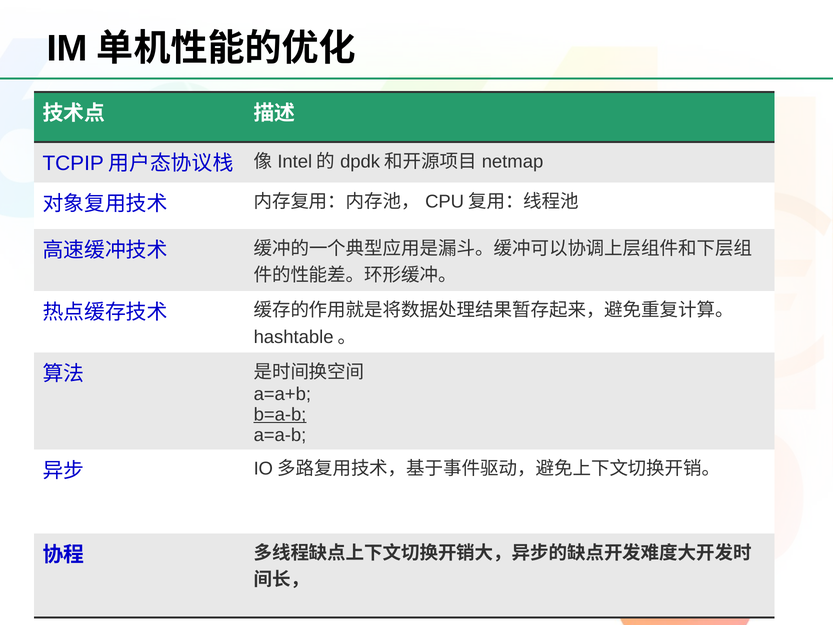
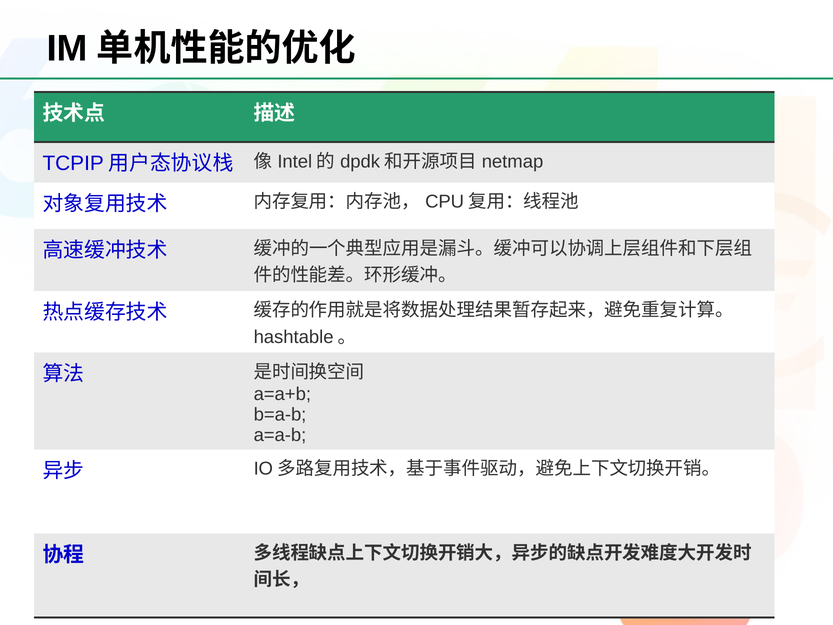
b=a-b underline: present -> none (280, 414)
